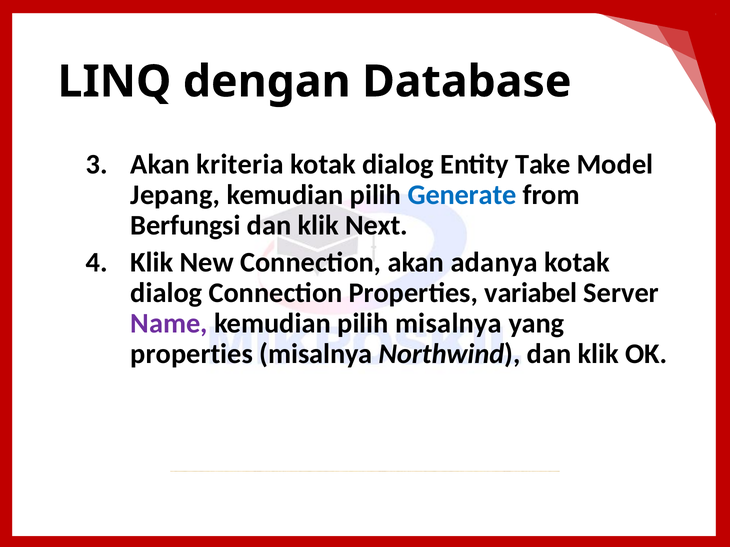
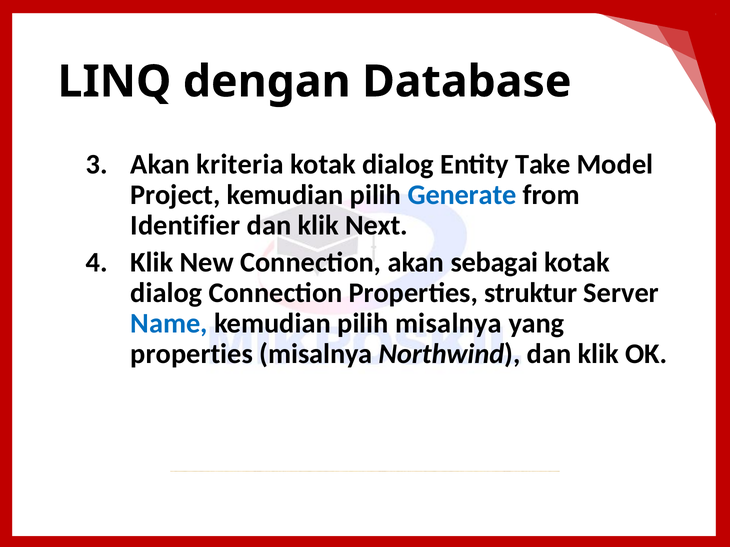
Jepang: Jepang -> Project (175, 195)
Berfungsi: Berfungsi -> Identifier (185, 226)
adanya: adanya -> sebagai (494, 262)
variabel: variabel -> struktur (531, 293)
Name colour: purple -> blue (169, 324)
